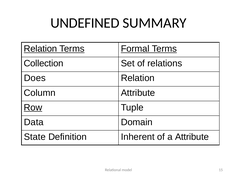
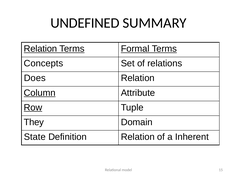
Collection: Collection -> Concepts (43, 63)
Column underline: none -> present (40, 93)
Data: Data -> They (34, 122)
Definition Inherent: Inherent -> Relation (138, 137)
a Attribute: Attribute -> Inherent (192, 137)
